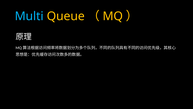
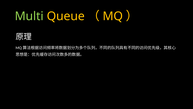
Multi colour: light blue -> light green (29, 16)
